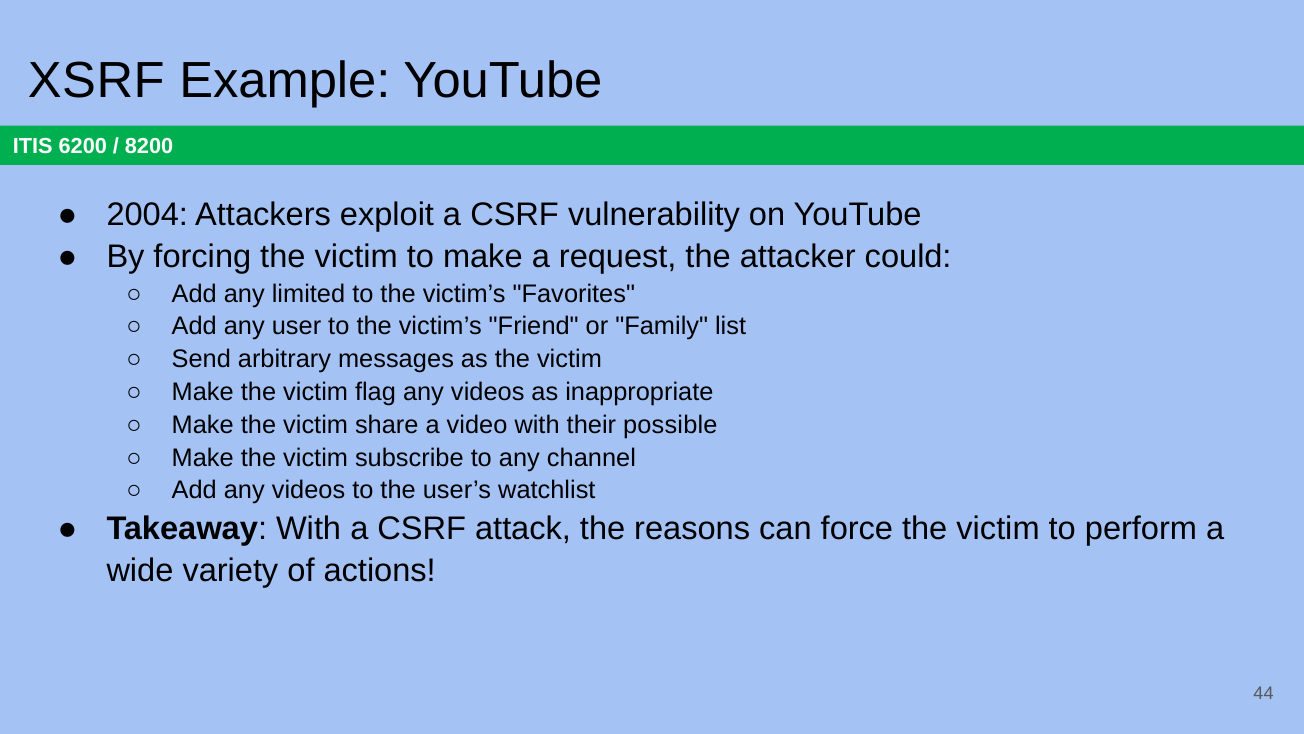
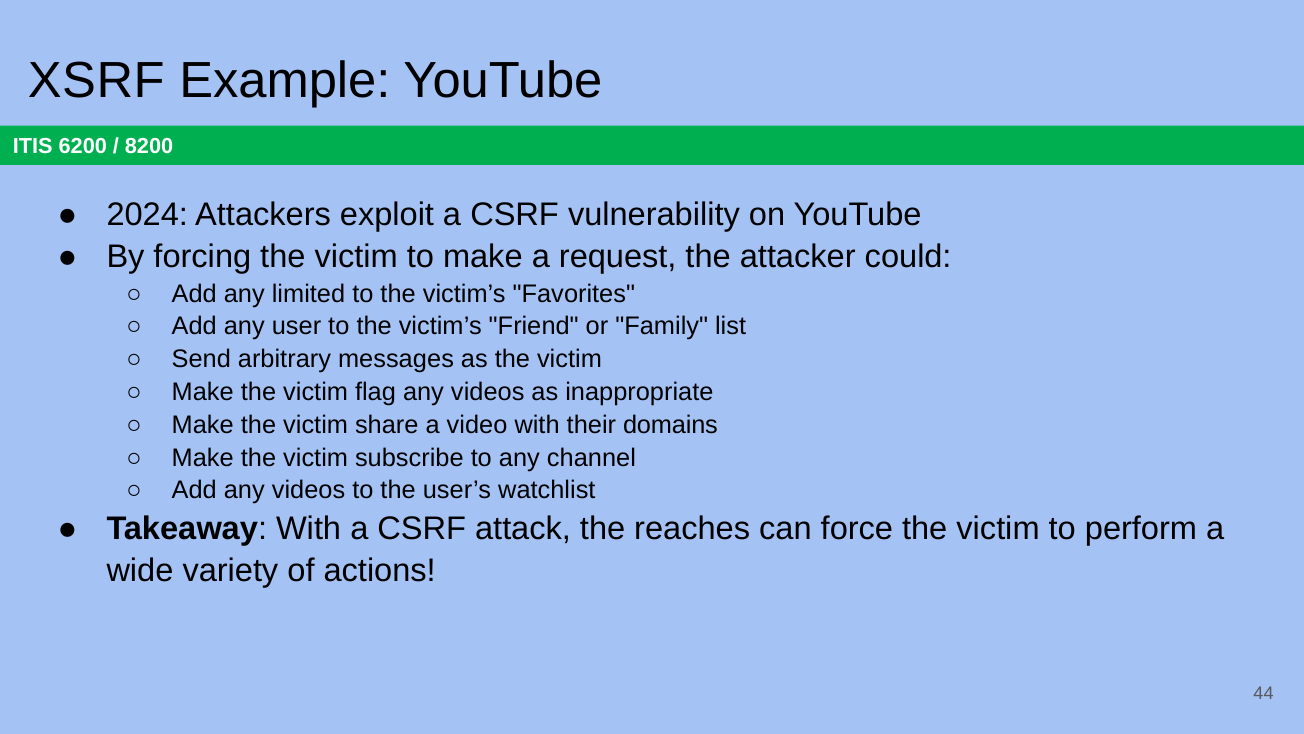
2004: 2004 -> 2024 (147, 215)
possible: possible -> domains (670, 425)
reasons: reasons -> reaches (692, 528)
